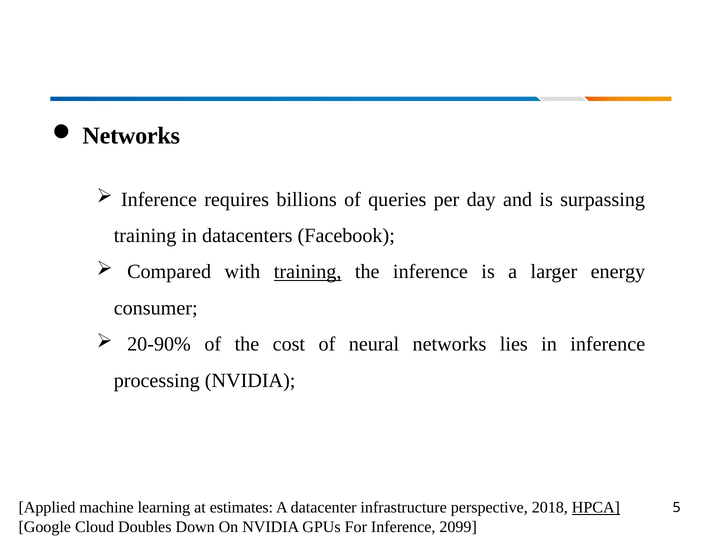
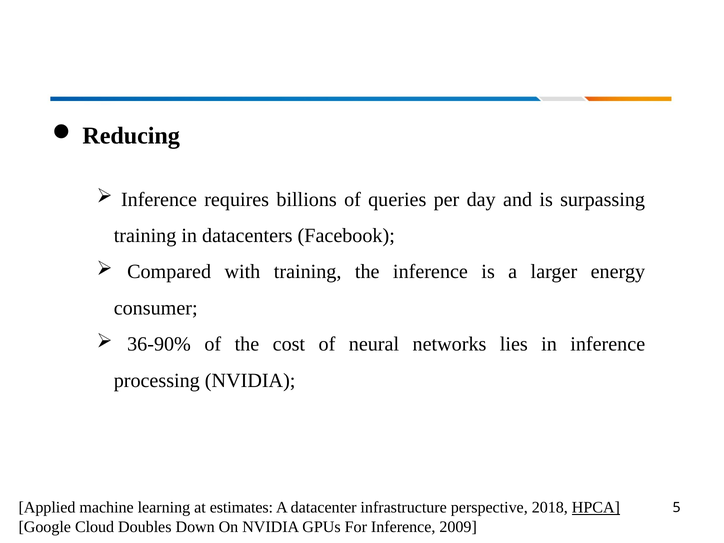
Networks: Networks -> Reducing (131, 136)
training underline: present -> none (308, 272)
20-90%: 20-90% -> 36-90% (159, 344)
2099: 2099 -> 2009 (458, 527)
